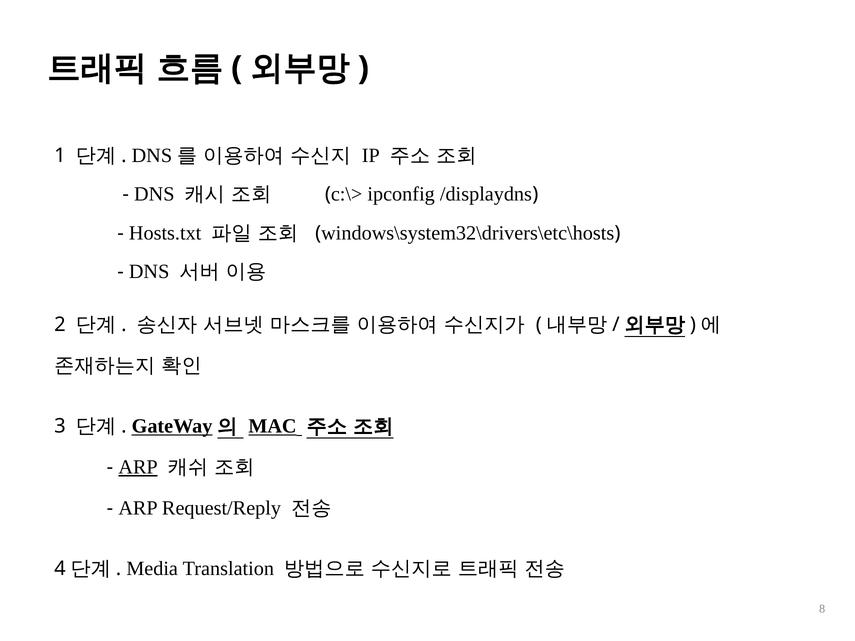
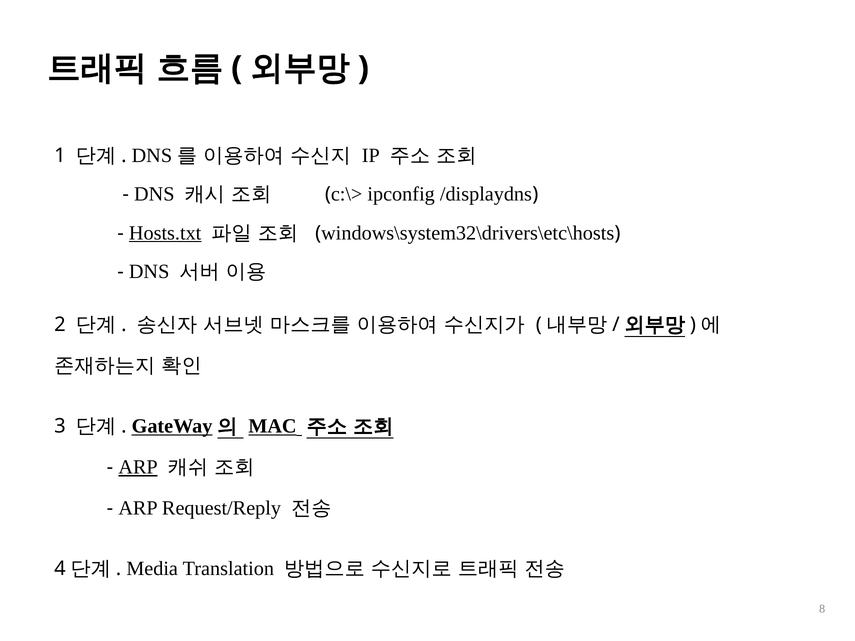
Hosts.txt underline: none -> present (165, 233)
